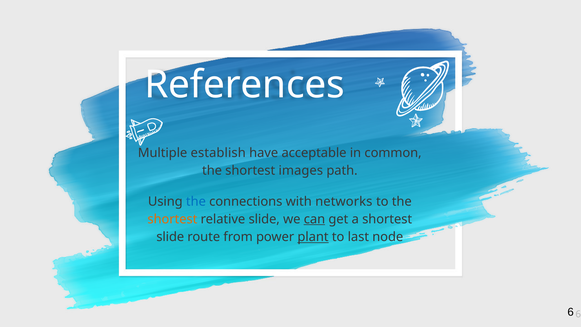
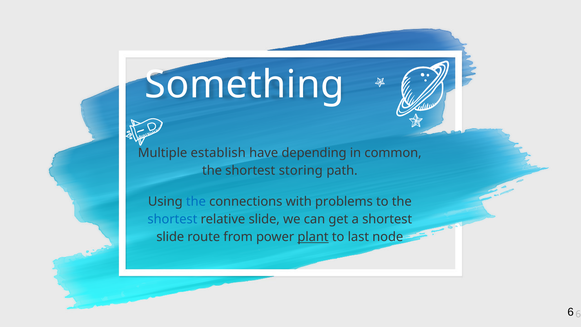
References: References -> Something (244, 85)
acceptable: acceptable -> depending (314, 153)
images: images -> storing (301, 171)
networks: networks -> problems (344, 201)
shortest colour: orange -> blue (172, 219)
can underline: present -> none (314, 219)
